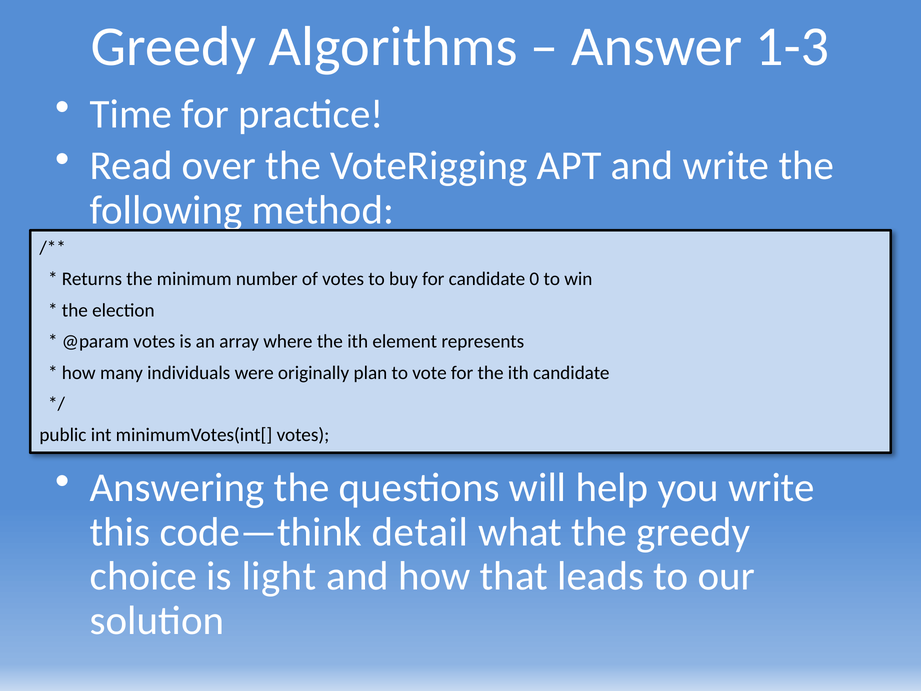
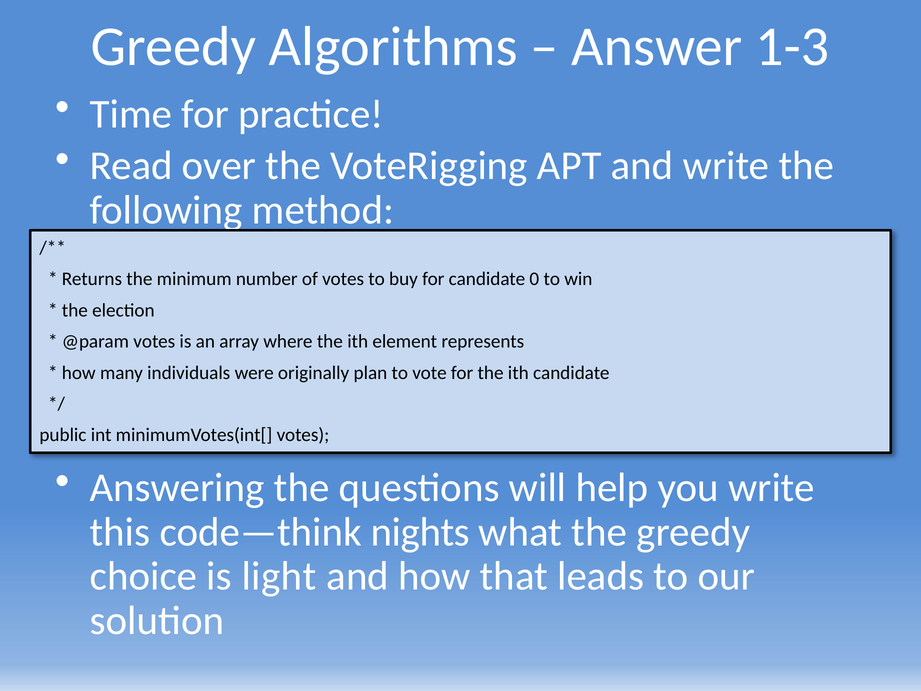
detail: detail -> nights (420, 532)
